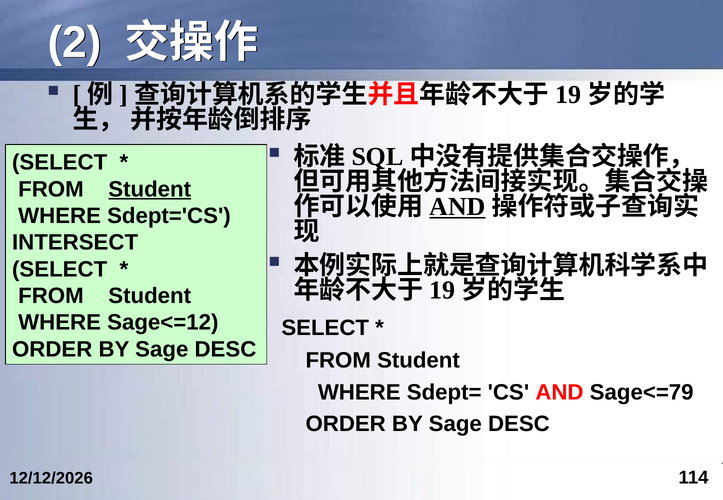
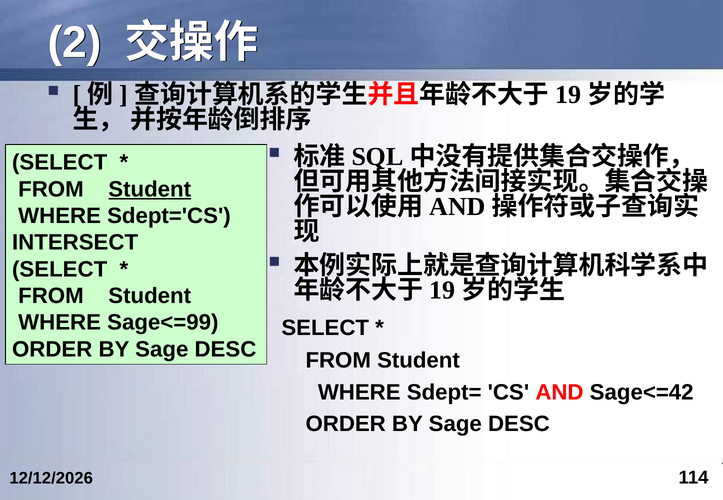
AND underline: present -> none (457, 207)
Sage<=12: Sage<=12 -> Sage<=99 (163, 323)
Sage<=79: Sage<=79 -> Sage<=42 (642, 393)
